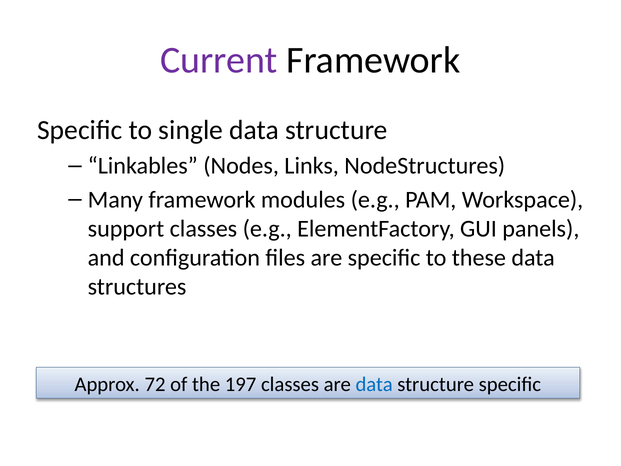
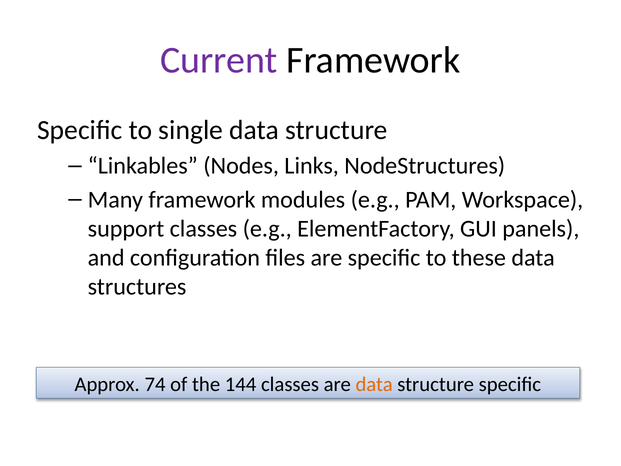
72: 72 -> 74 (155, 384)
197: 197 -> 144 (241, 384)
data colour: blue -> orange (374, 384)
